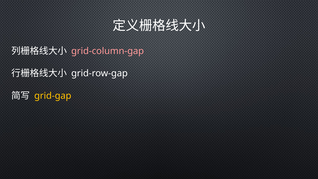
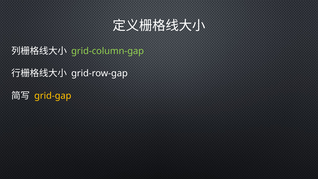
grid-column-gap colour: pink -> light green (108, 51)
